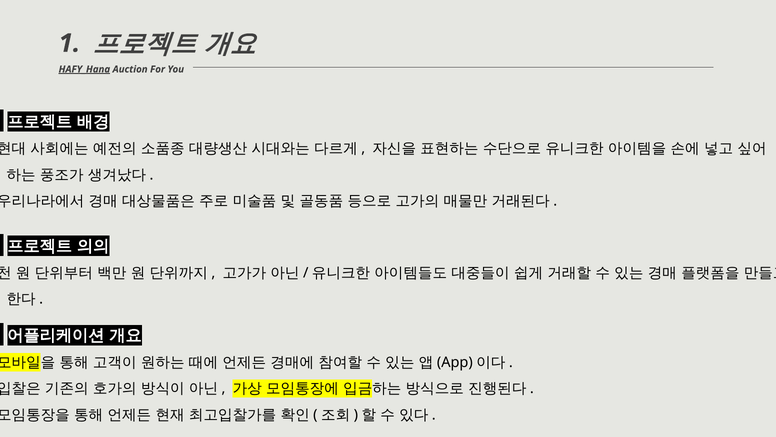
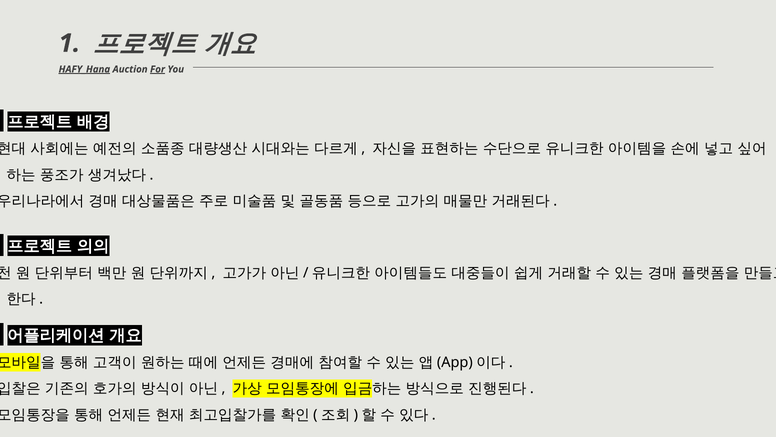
For underline: none -> present (158, 69)
